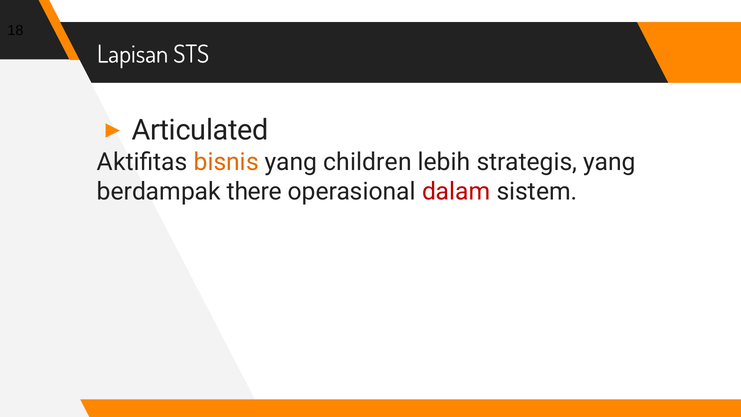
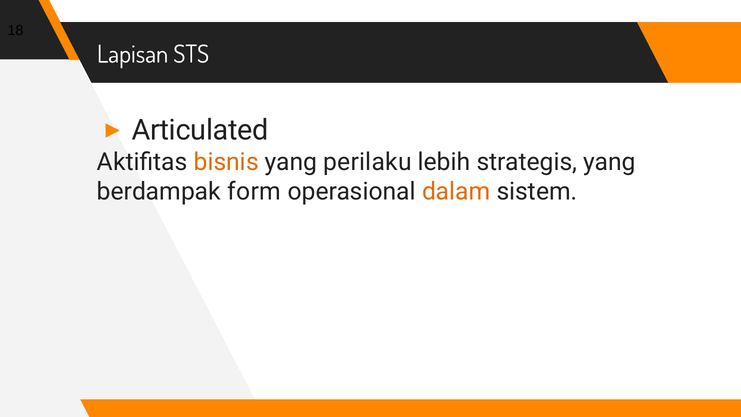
children: children -> perilaku (368, 162)
there: there -> form (254, 192)
dalam colour: red -> orange (456, 192)
